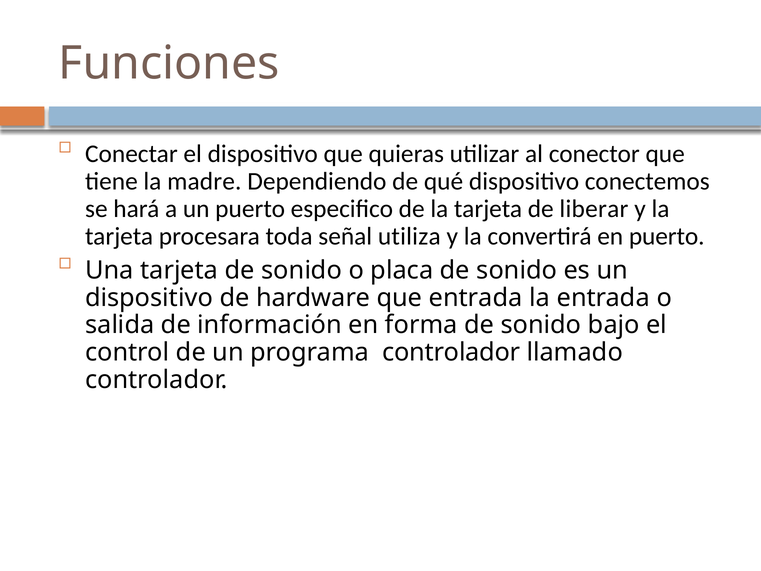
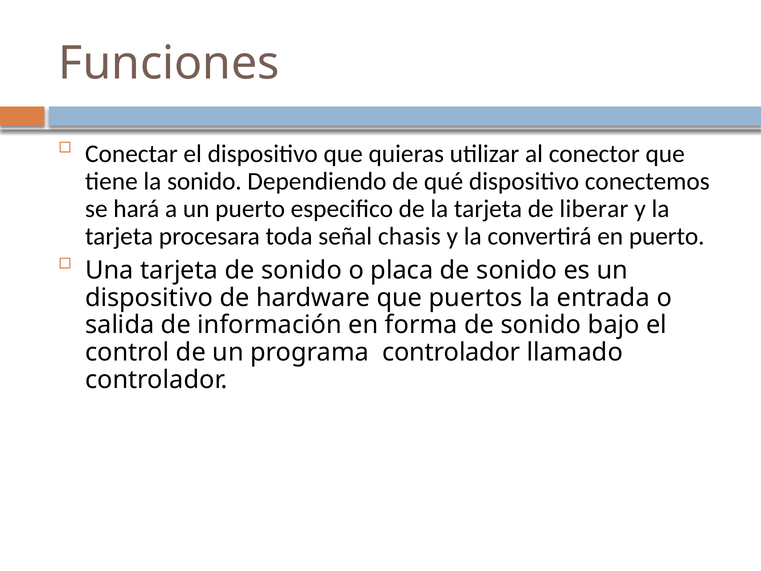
la madre: madre -> sonido (204, 181)
utiliza: utiliza -> chasis (409, 236)
que entrada: entrada -> puertos (476, 297)
